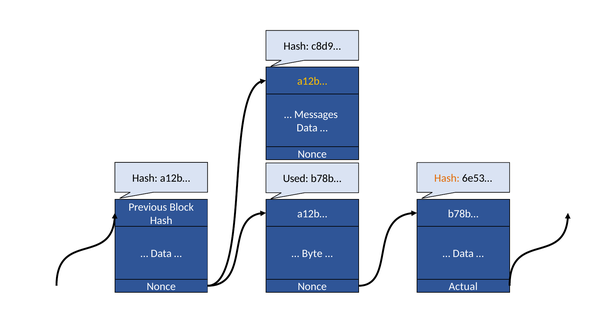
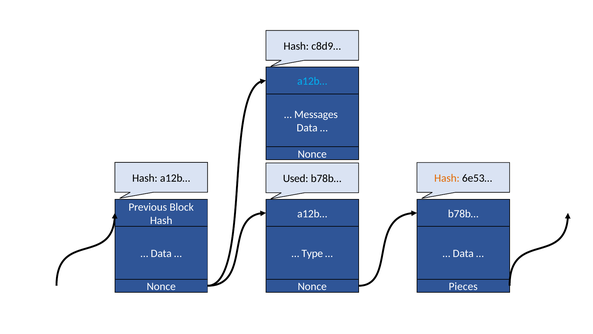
a12b… colour: yellow -> light blue (312, 81)
Byte: Byte -> Type (312, 253)
Actual: Actual -> Pieces (463, 286)
